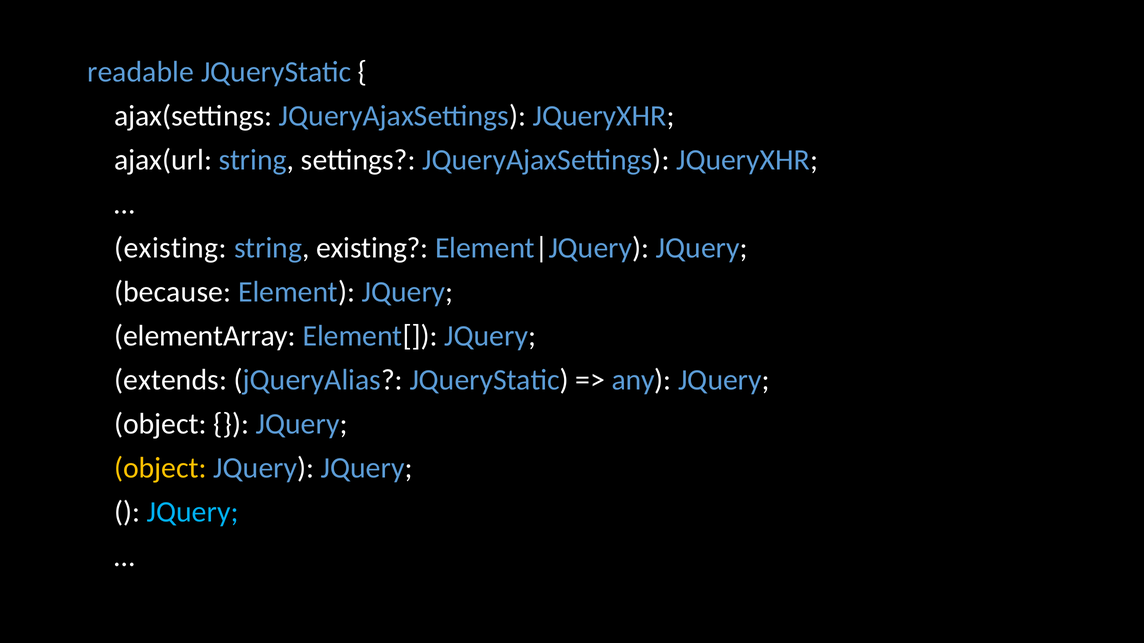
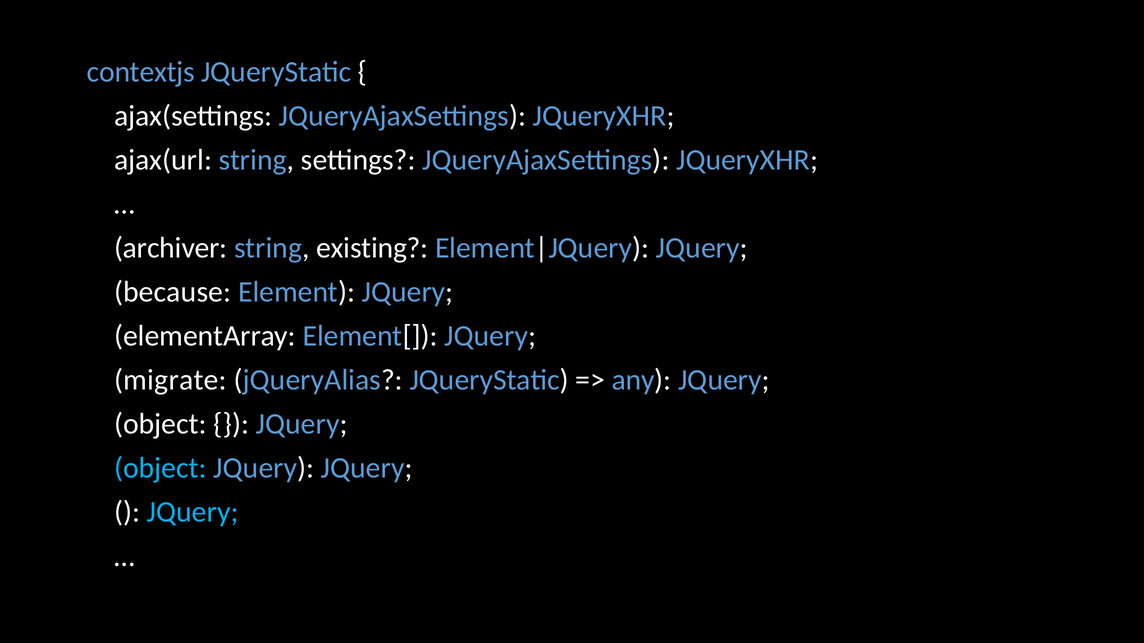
readable: readable -> contextjs (141, 72)
existing: existing -> archiver (171, 248)
extends: extends -> migrate (170, 380)
object colour: yellow -> light blue (160, 468)
